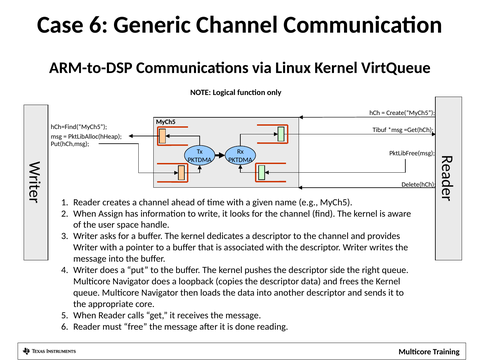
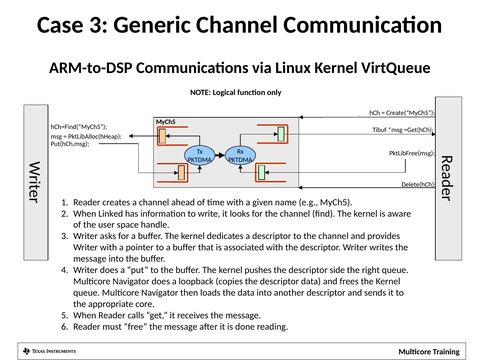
Case 6: 6 -> 3 (99, 25)
Assign: Assign -> Linked (111, 214)
